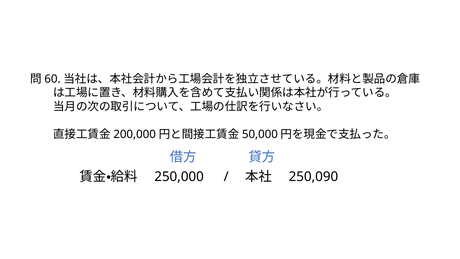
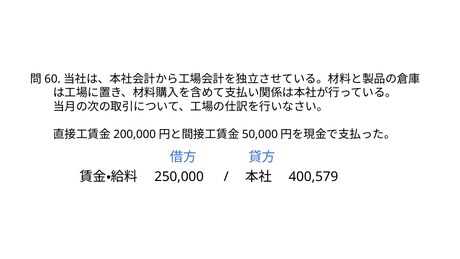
250,090: 250,090 -> 400,579 (313, 177)
